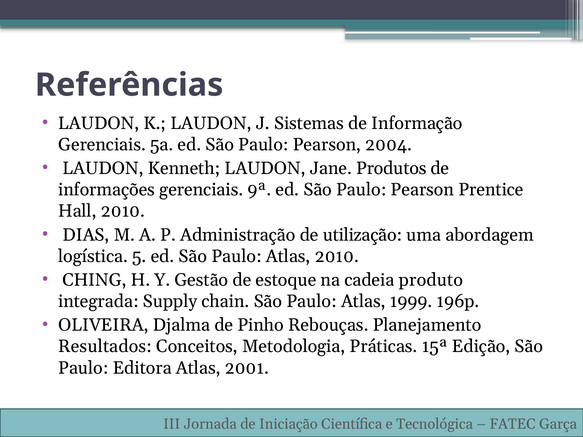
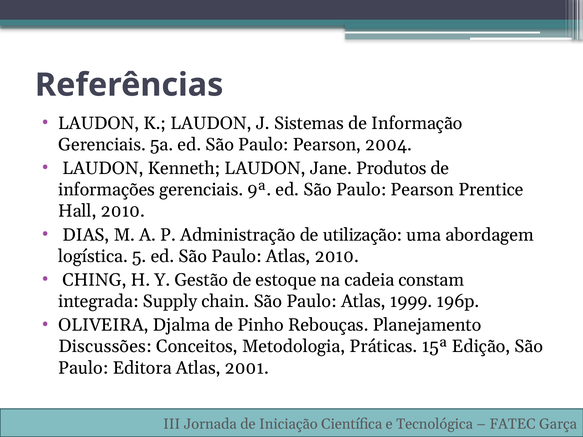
produto: produto -> constam (431, 280)
Resultados: Resultados -> Discussões (105, 347)
